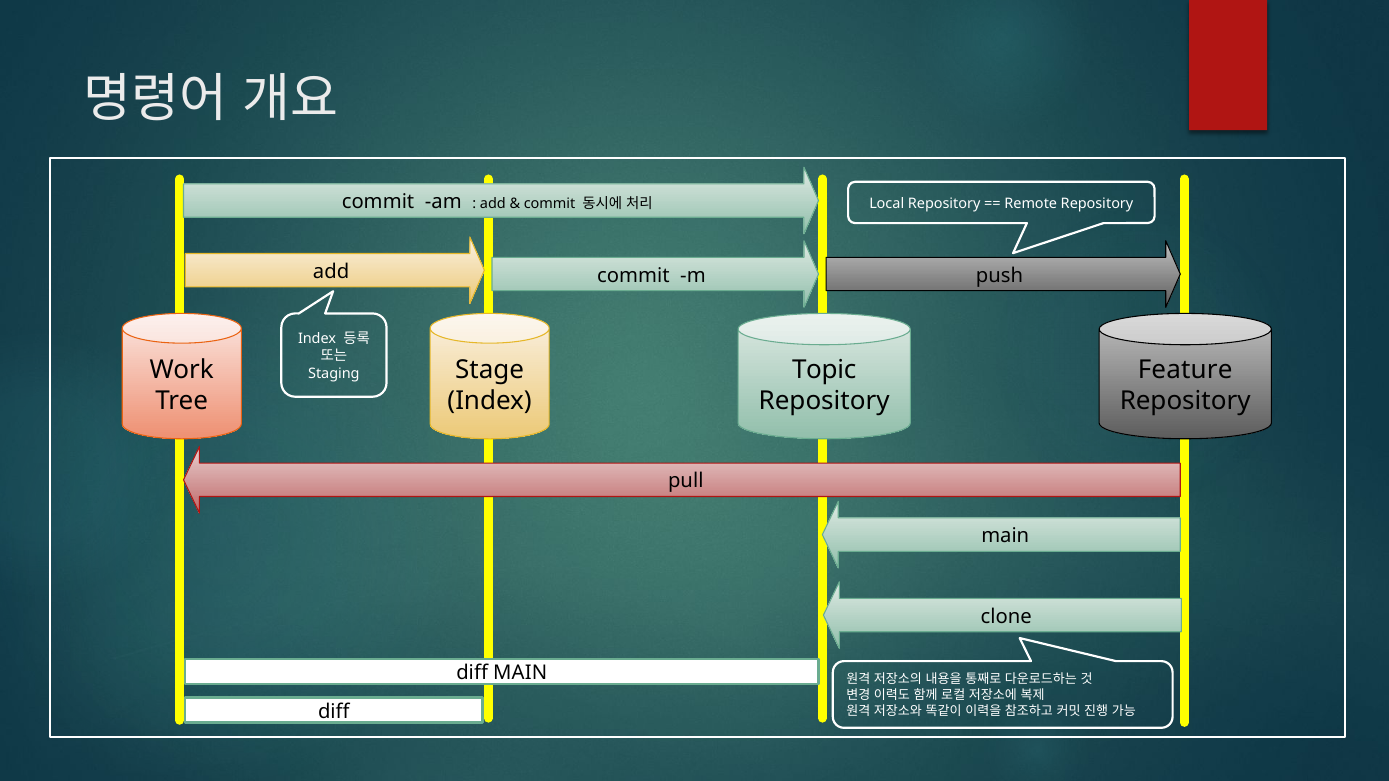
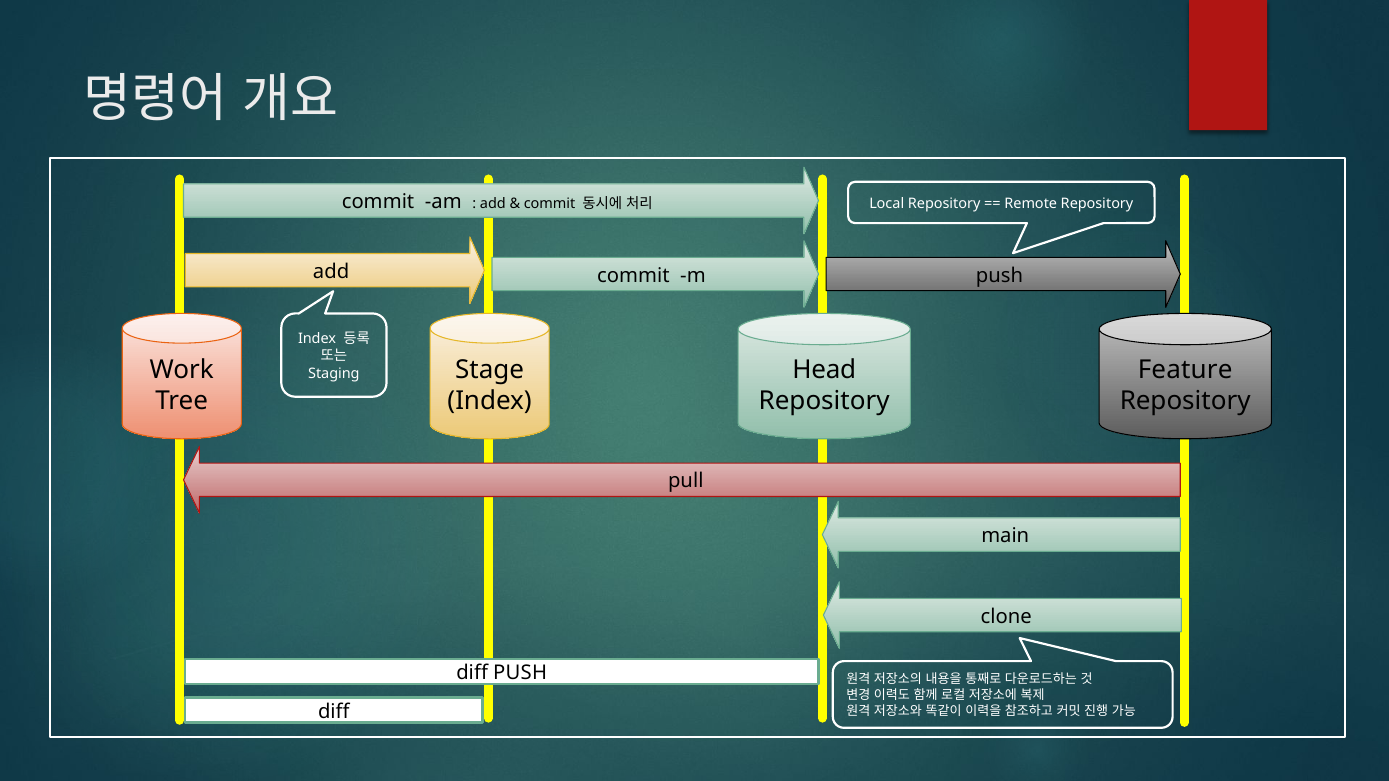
Topic: Topic -> Head (824, 370)
diff MAIN: MAIN -> PUSH (520, 673)
